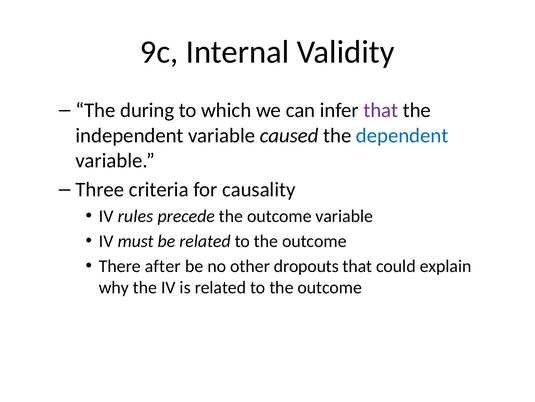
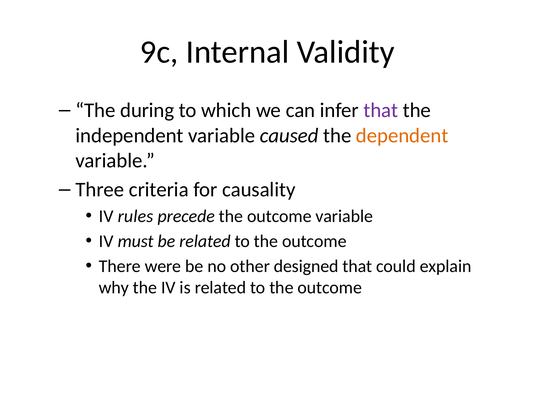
dependent colour: blue -> orange (402, 135)
after: after -> were (163, 266)
dropouts: dropouts -> designed (306, 266)
